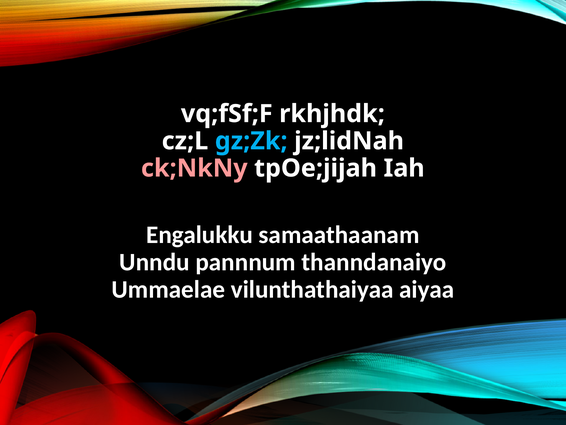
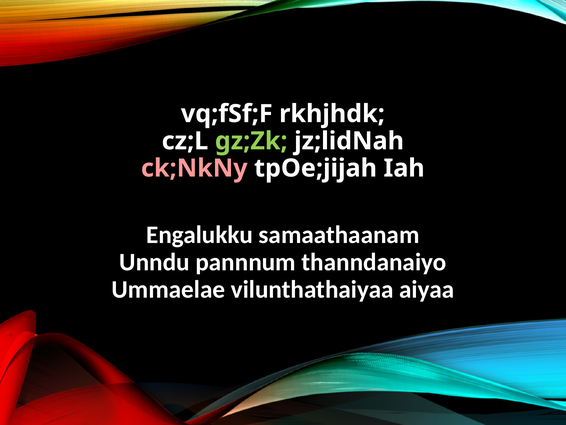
gz;Zk colour: light blue -> light green (251, 141)
